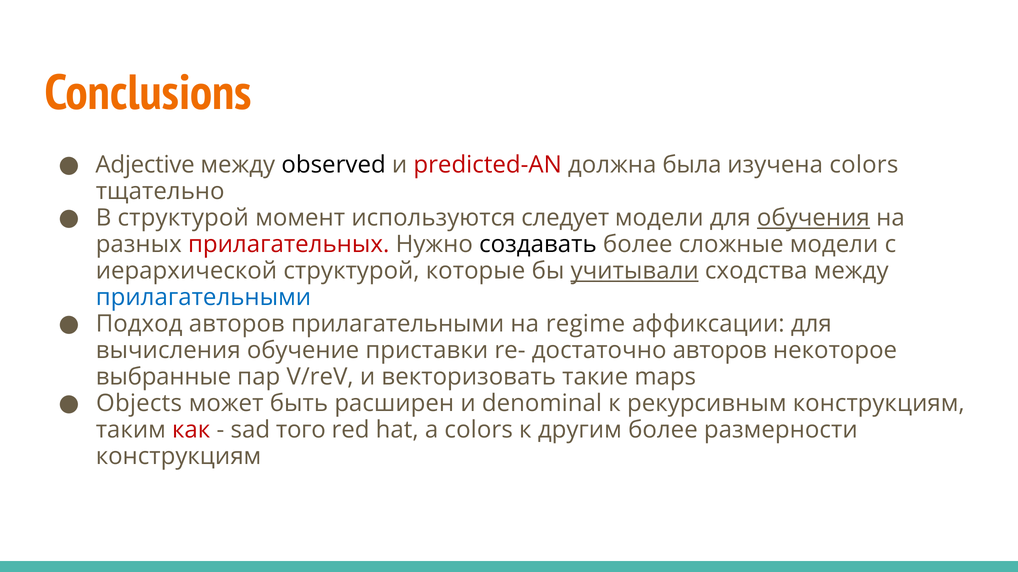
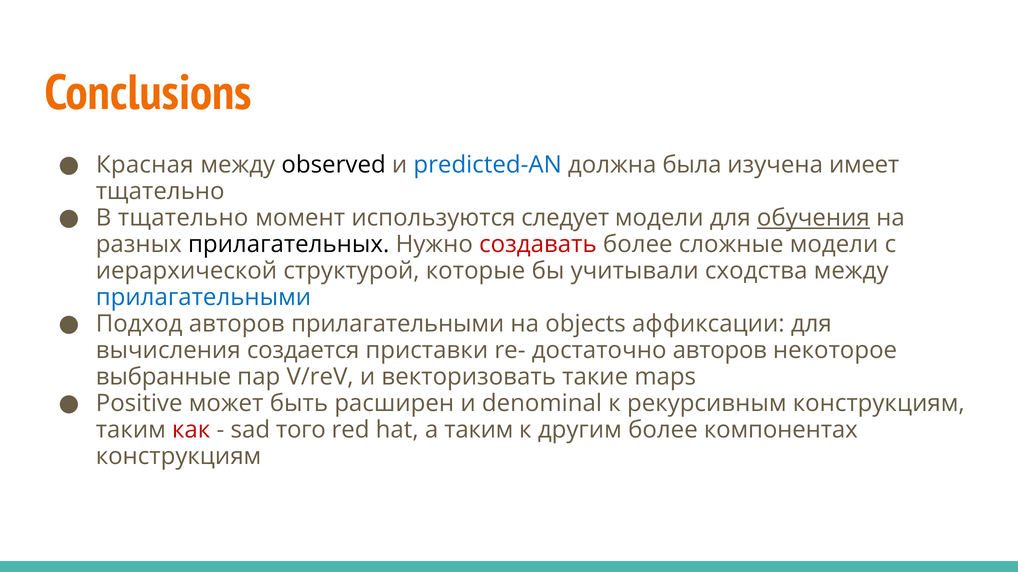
Adjective: Adjective -> Красная (145, 165)
predicted-AN colour: red -> blue (488, 165)
изучена colors: colors -> имеет (864, 165)
В структурой: структурой -> тщательно (183, 218)
прилагательных colour: red -> black (289, 245)
создавать colour: black -> red (538, 245)
учитывали underline: present -> none (635, 271)
regime: regime -> objects (586, 324)
обучение: обучение -> создается (303, 351)
Objects: Objects -> Positive (139, 404)
а colors: colors -> таким (479, 430)
размерности: размерности -> компонентах (781, 430)
